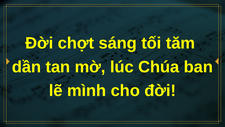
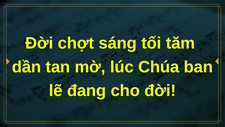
mình: mình -> đang (87, 90)
